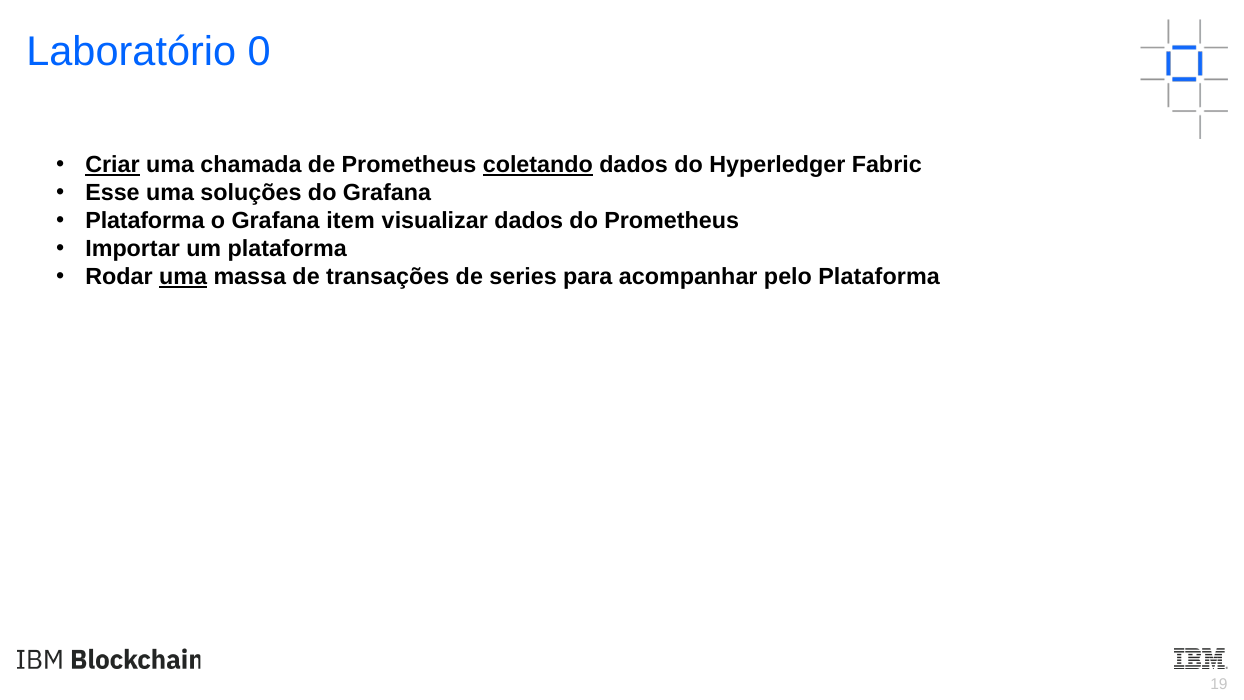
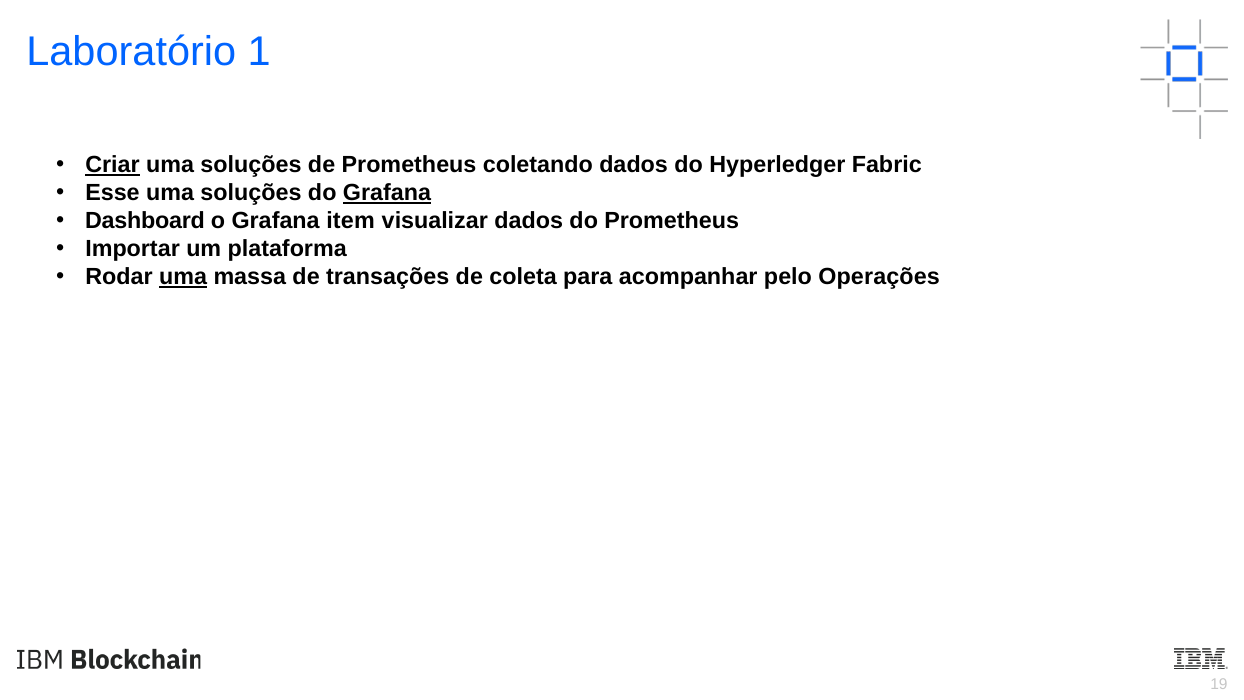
0: 0 -> 1 (259, 52)
chamada: chamada -> soluções (251, 165)
coletando underline: present -> none (538, 165)
Grafana underline: none -> present (387, 193)
Plataforma: Plataforma -> Dashboard (145, 221)
series: series -> coleta (523, 277)
pelo Plataforma: Plataforma -> Operações (879, 277)
